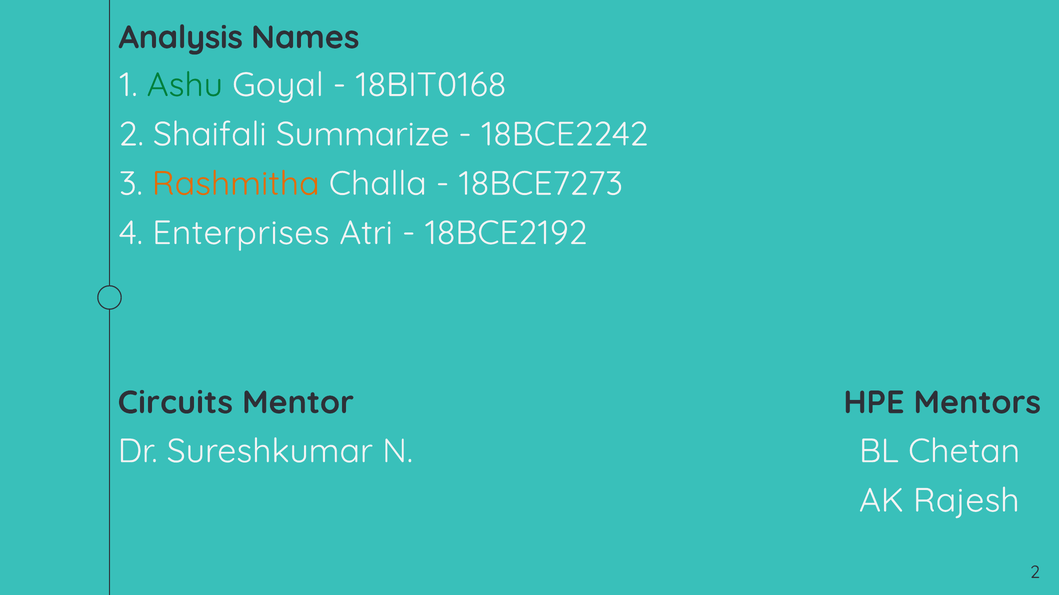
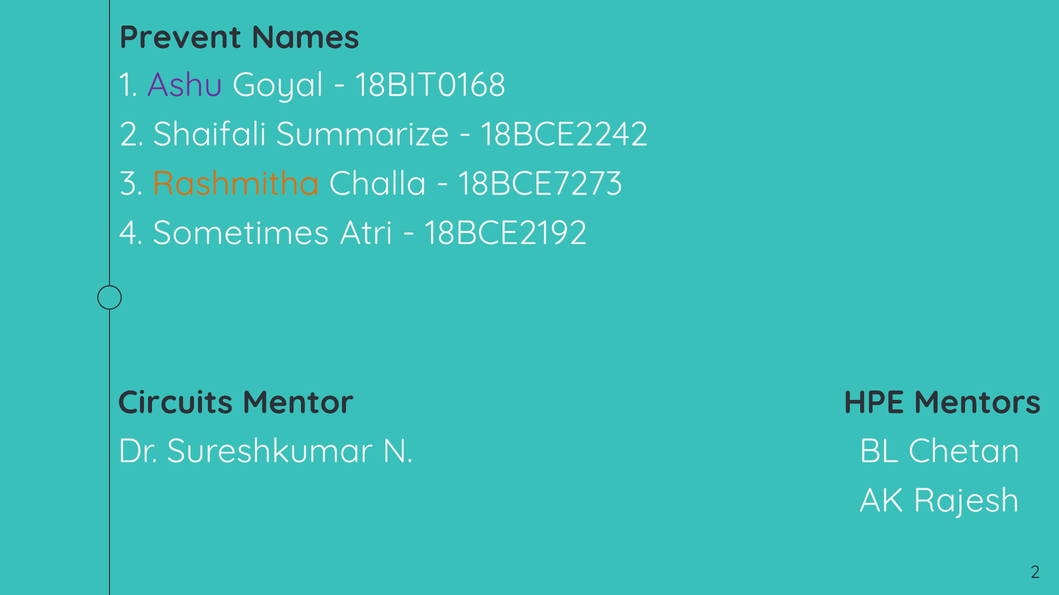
Analysis: Analysis -> Prevent (180, 38)
Ashu colour: green -> purple (185, 85)
Enterprises: Enterprises -> Sometimes (241, 233)
